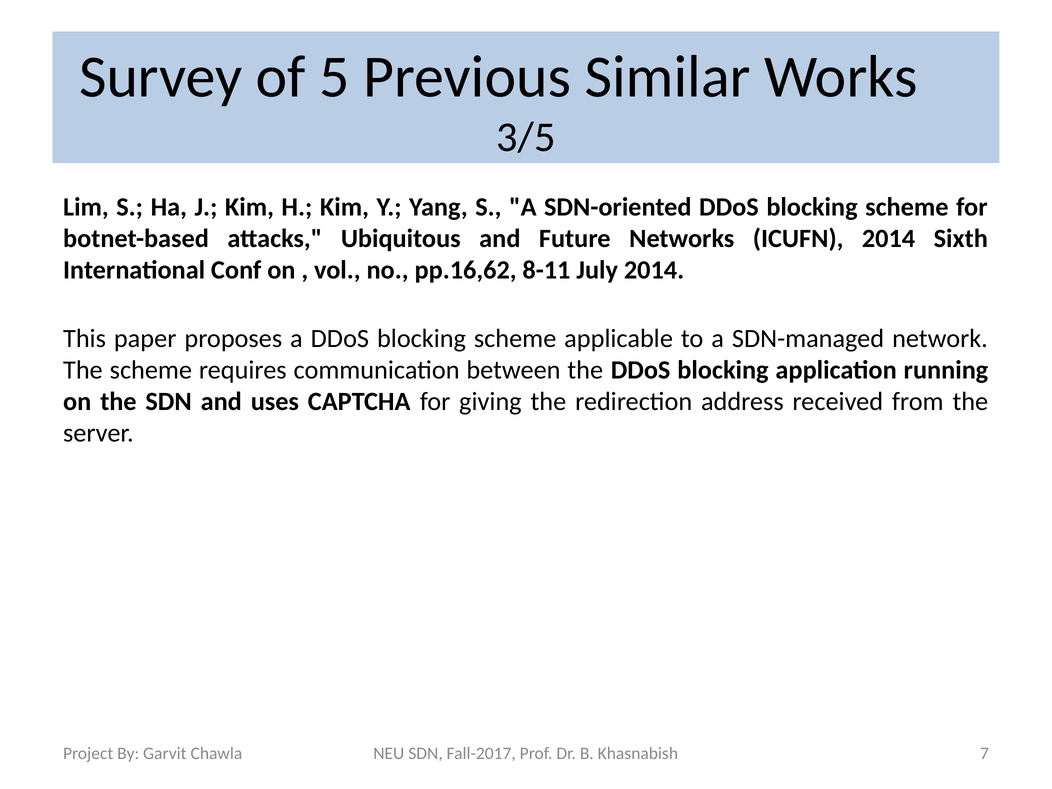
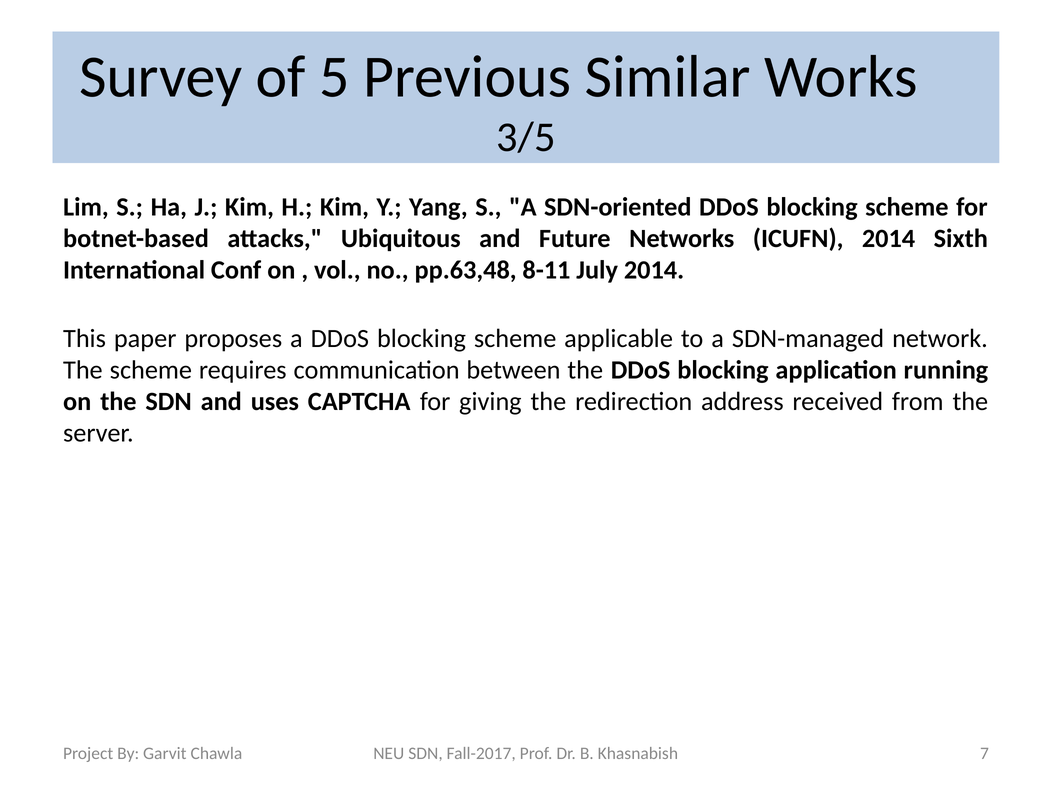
pp.16,62: pp.16,62 -> pp.63,48 (466, 270)
